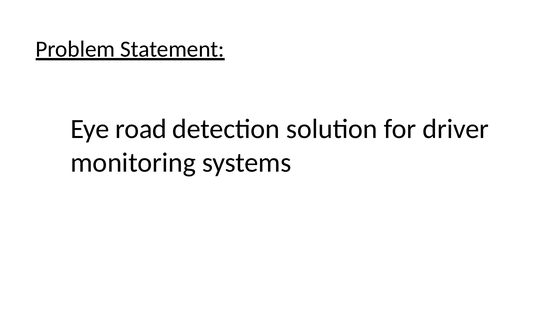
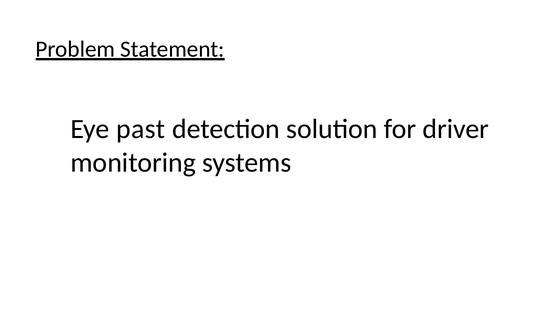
road: road -> past (141, 129)
